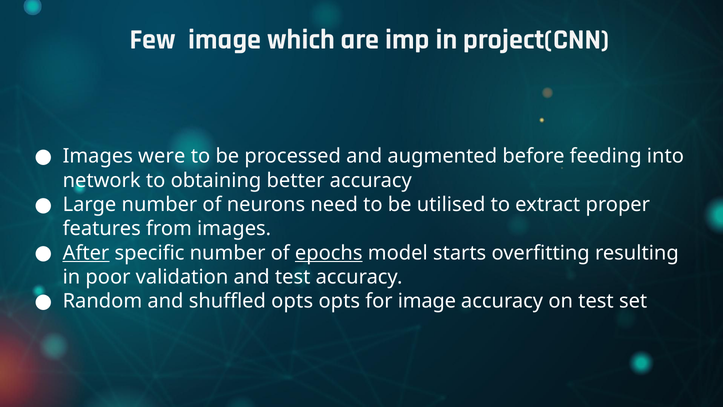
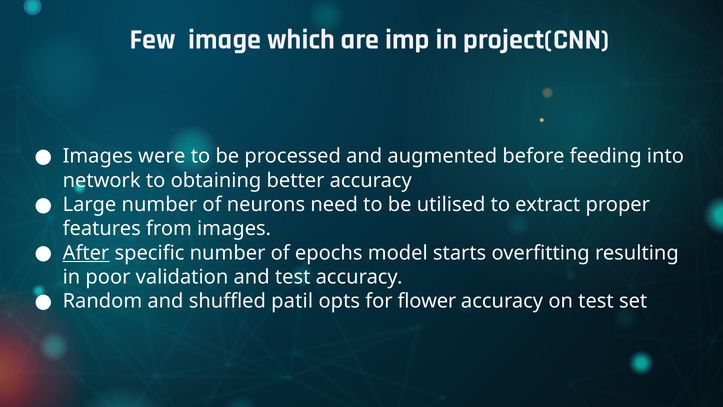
epochs underline: present -> none (329, 253)
shuffled opts: opts -> patil (292, 301)
for image: image -> flower (427, 301)
